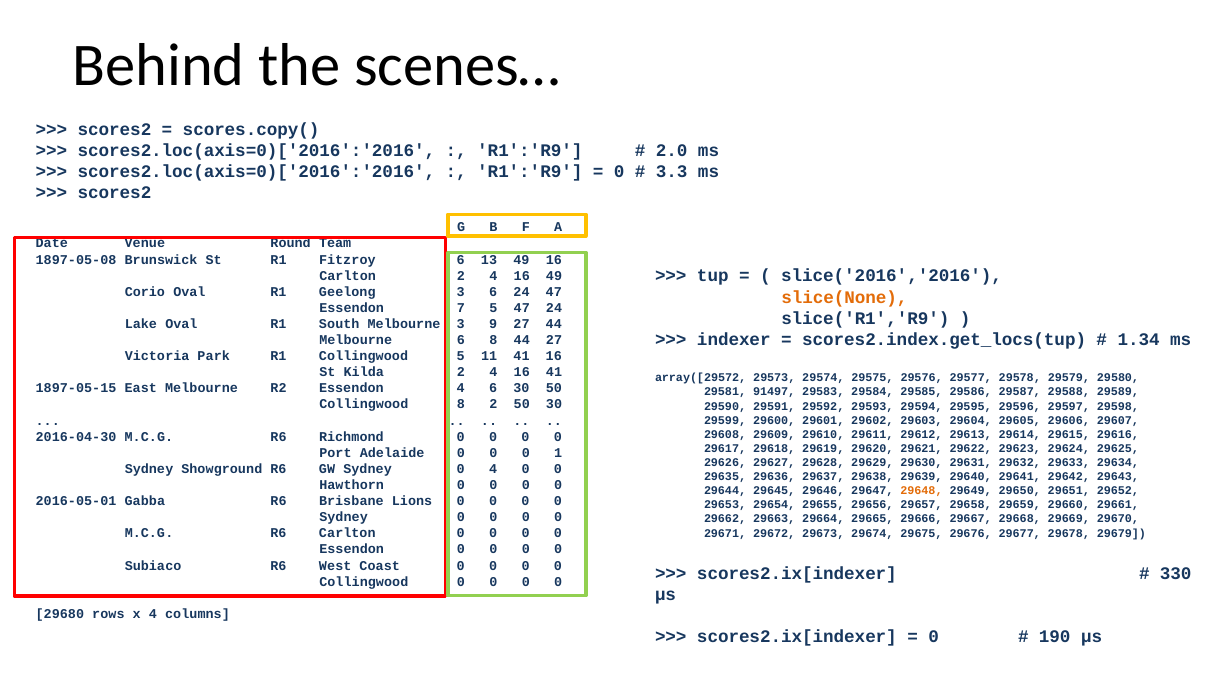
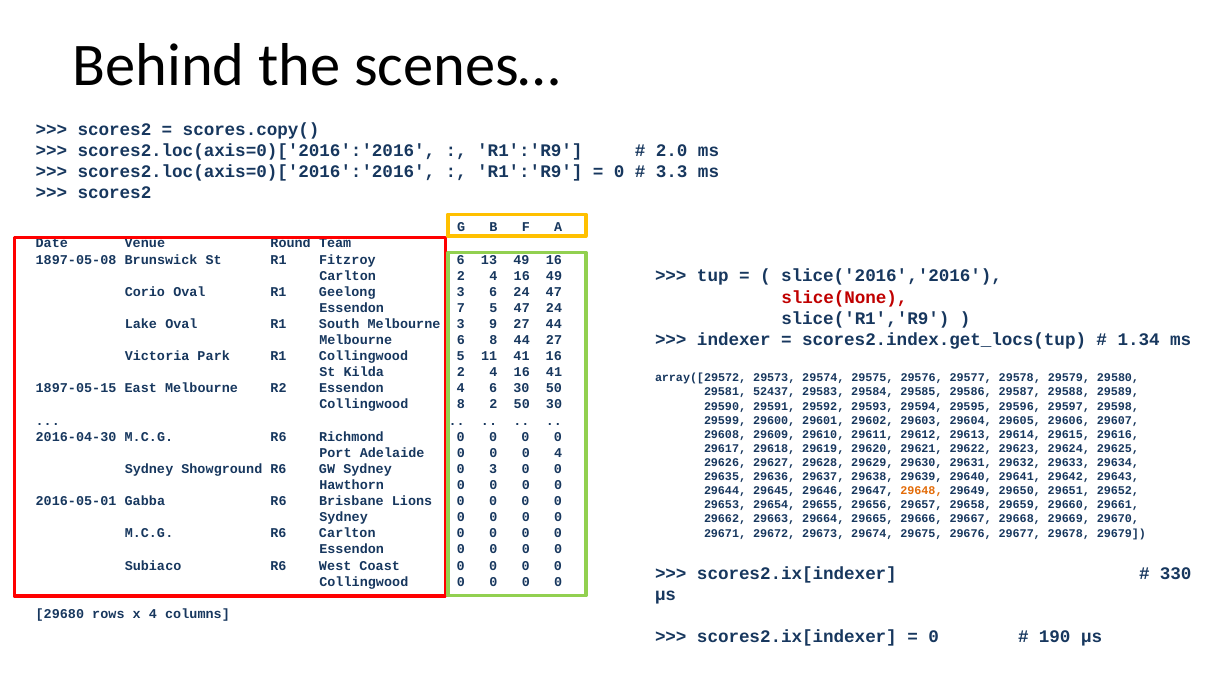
slice(None colour: orange -> red (844, 297)
91497: 91497 -> 52437 (774, 392)
0 1: 1 -> 4 (558, 453)
0 4: 4 -> 3 (493, 469)
